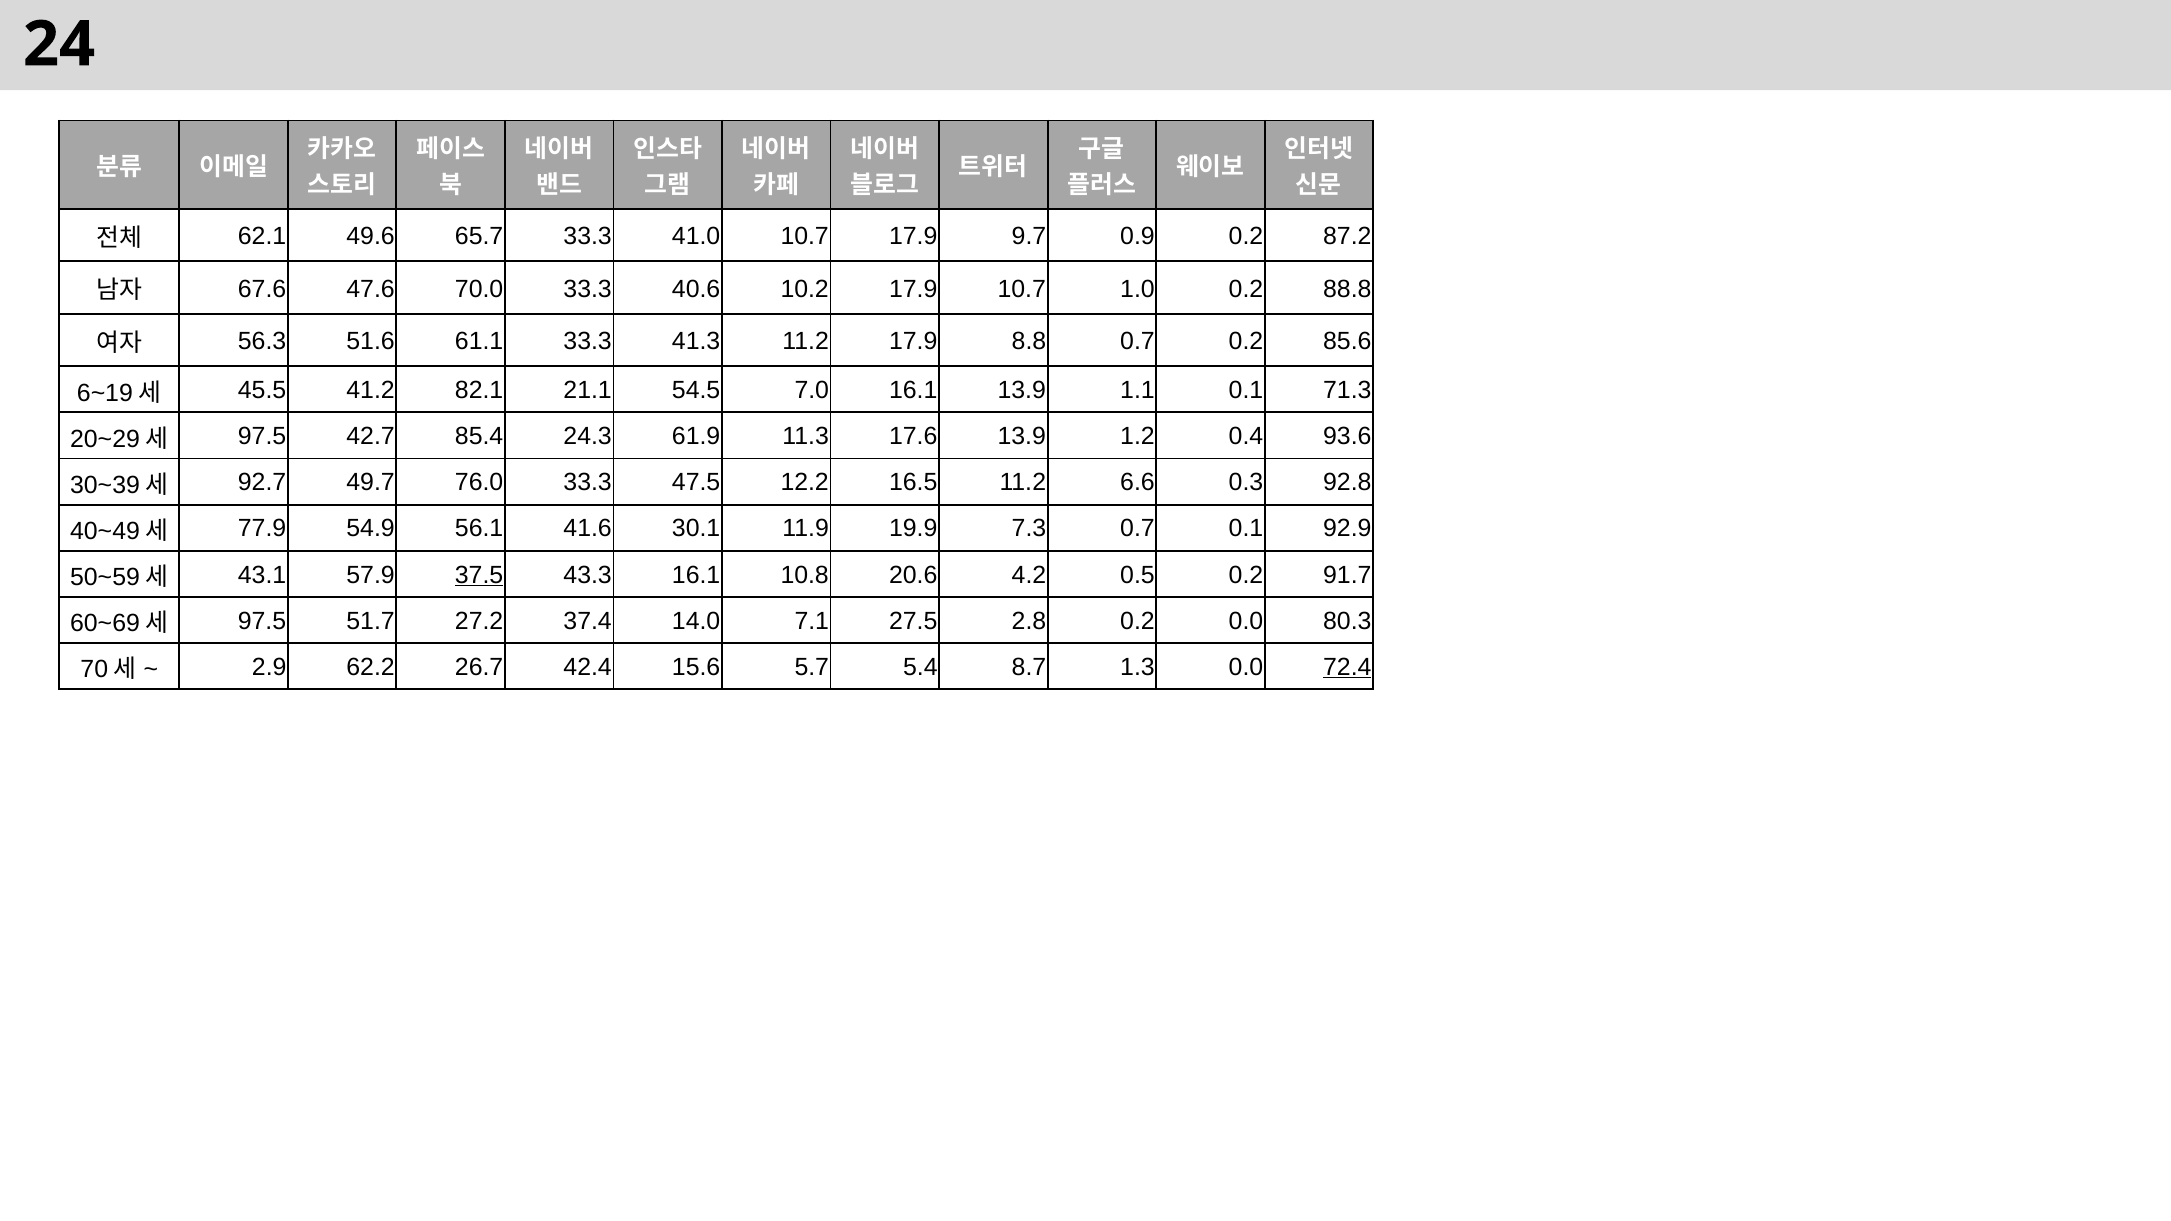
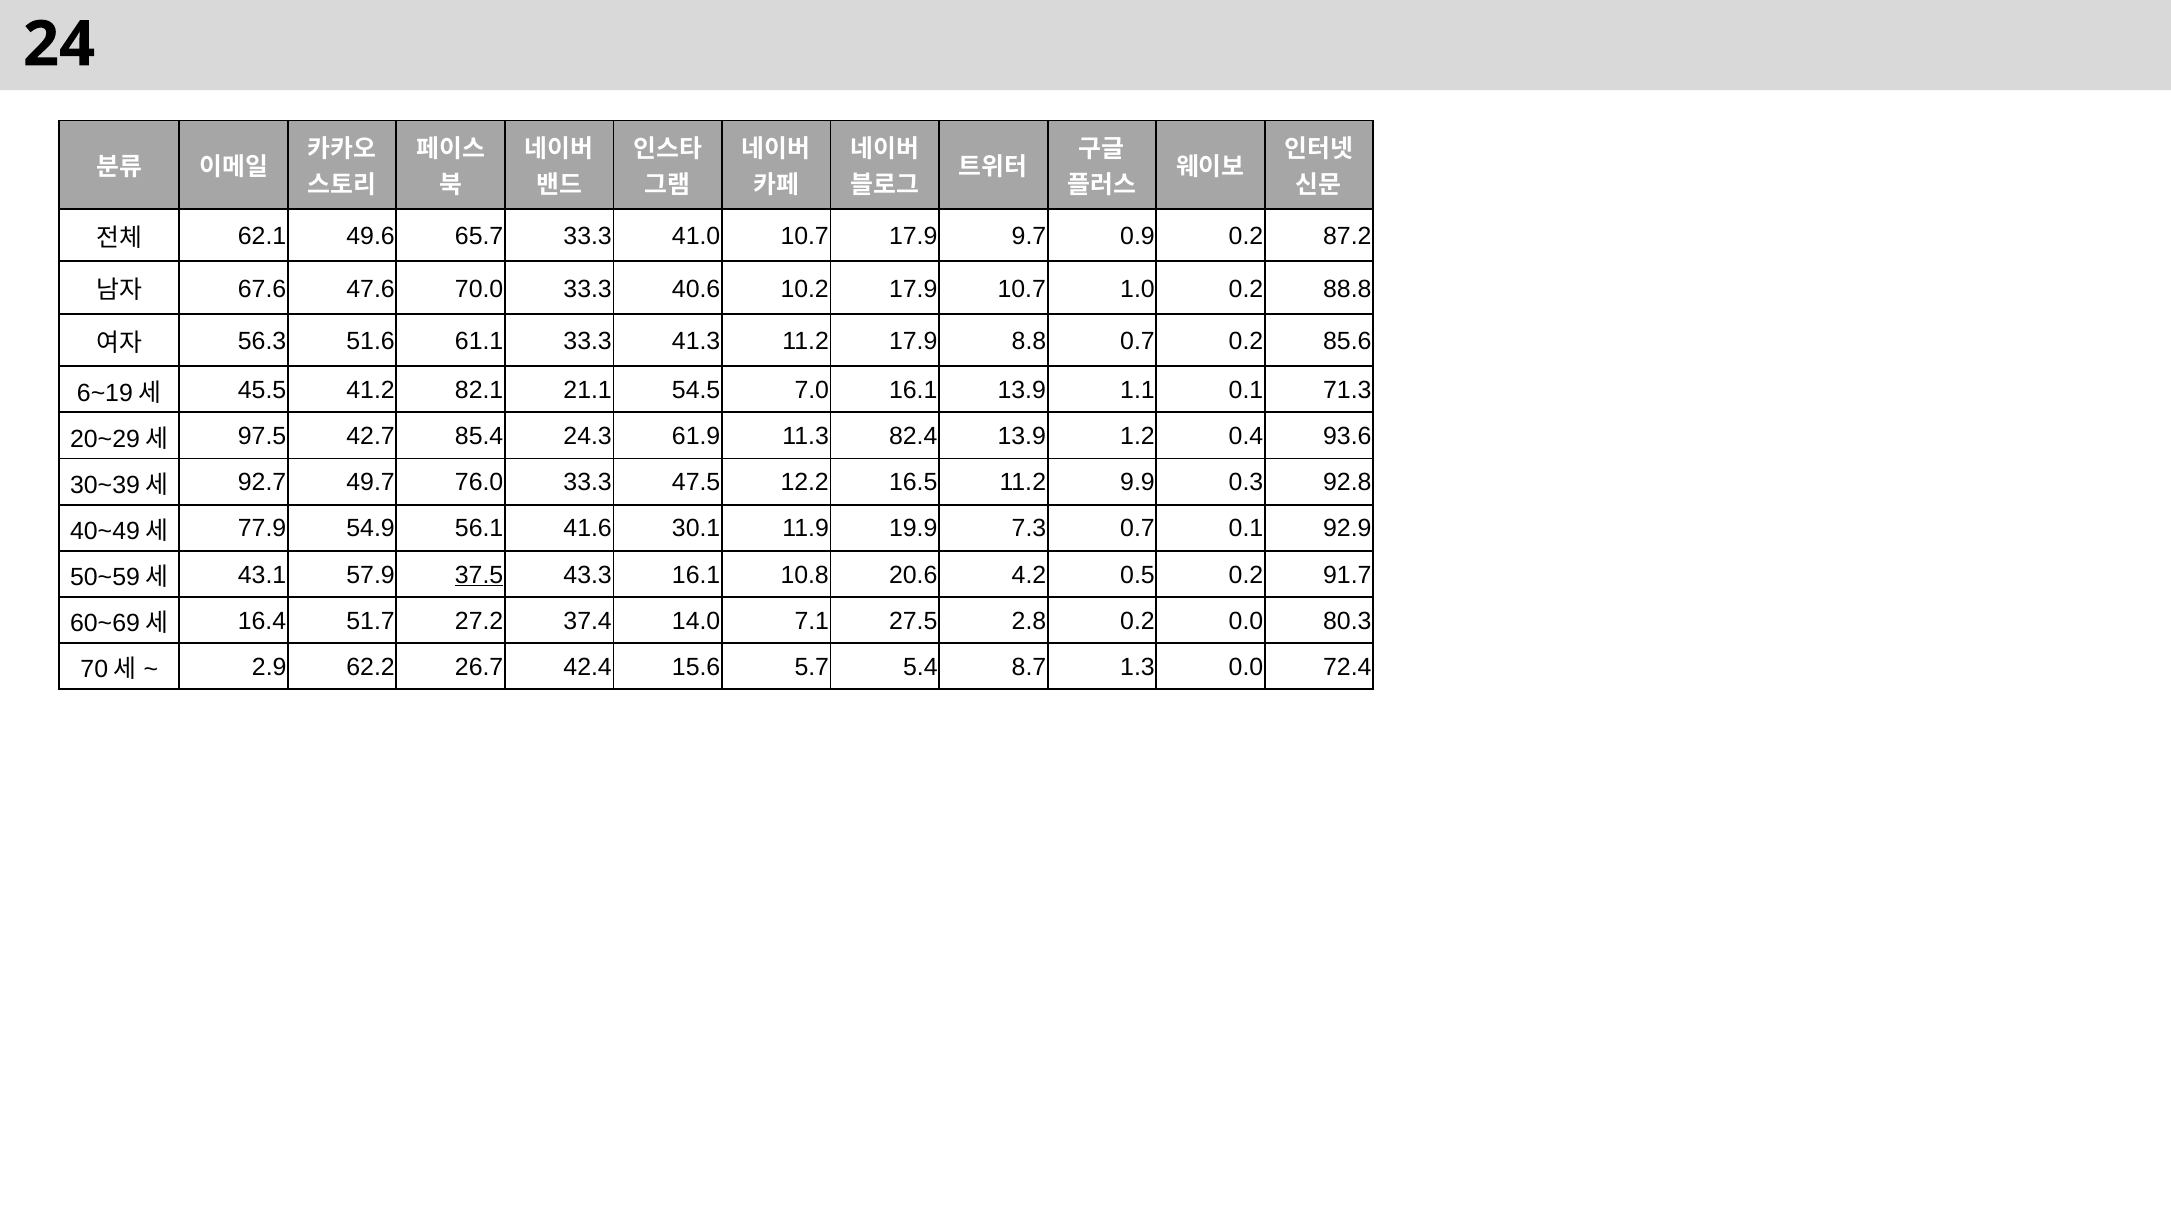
17.6: 17.6 -> 82.4 (913, 437)
6.6: 6.6 -> 9.9 (1137, 483)
97.5: 97.5 -> 16.4 (262, 621)
72.4 underline: present -> none (1347, 667)
